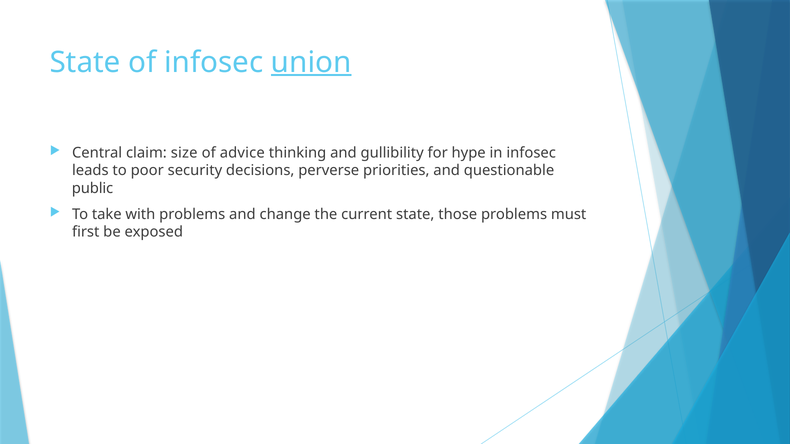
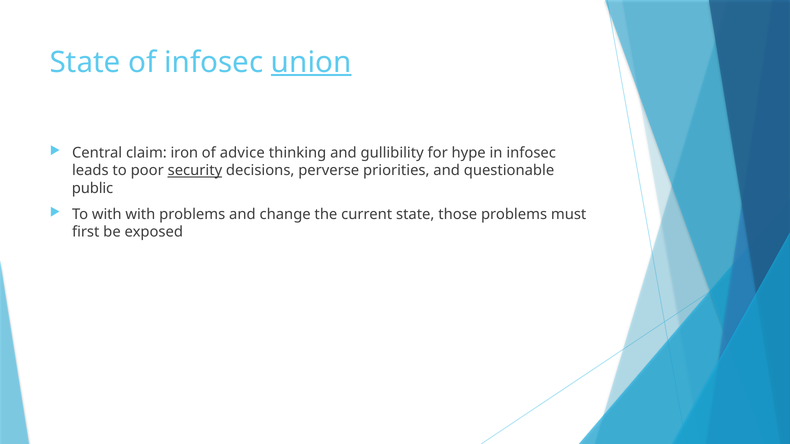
size: size -> iron (184, 153)
security underline: none -> present (195, 171)
To take: take -> with (107, 214)
